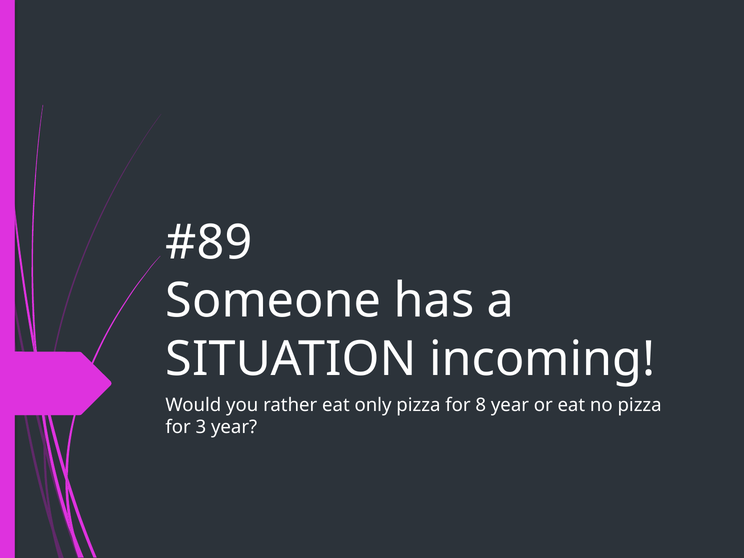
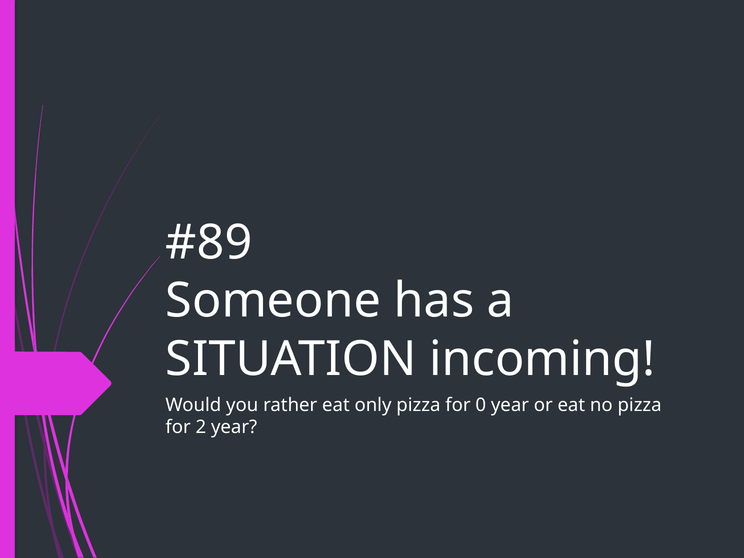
8: 8 -> 0 (481, 405)
3: 3 -> 2 (201, 427)
